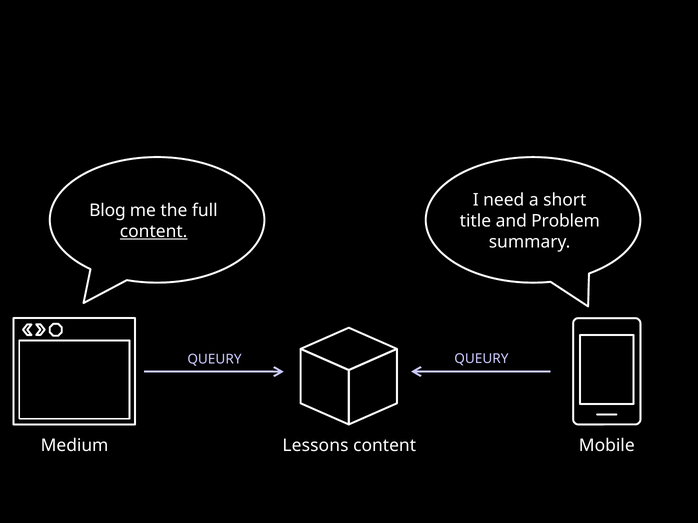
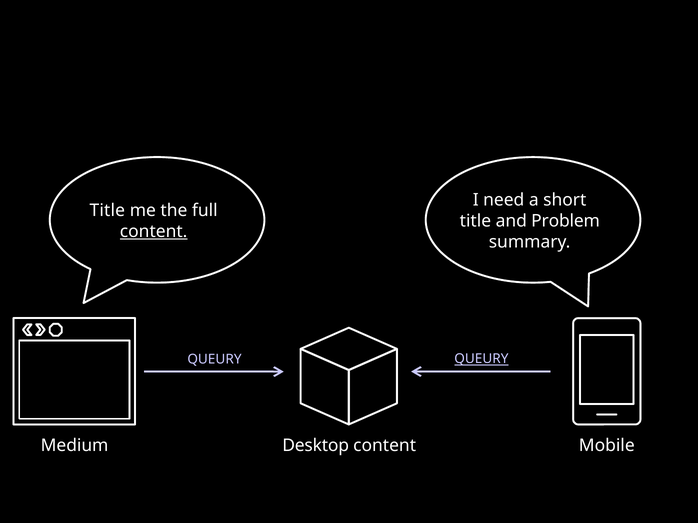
Blog: Blog -> Title (107, 211)
QUEURY underline: none -> present (481, 359)
Lessons: Lessons -> Desktop (316, 446)
